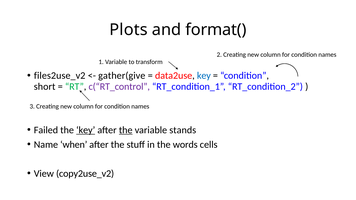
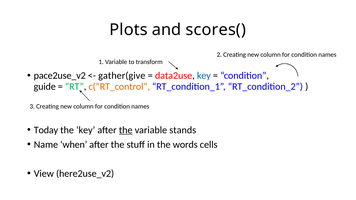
format(: format( -> scores( (216, 30)
files2use_v2: files2use_v2 -> pace2use_v2 (60, 76)
short: short -> guide (45, 87)
c(“RT_control colour: purple -> orange (119, 87)
Failed: Failed -> Today (46, 130)
key underline: present -> none (86, 130)
copy2use_v2: copy2use_v2 -> here2use_v2 (85, 174)
